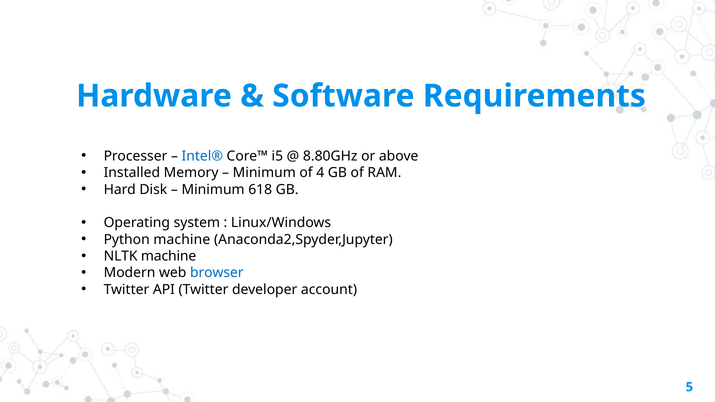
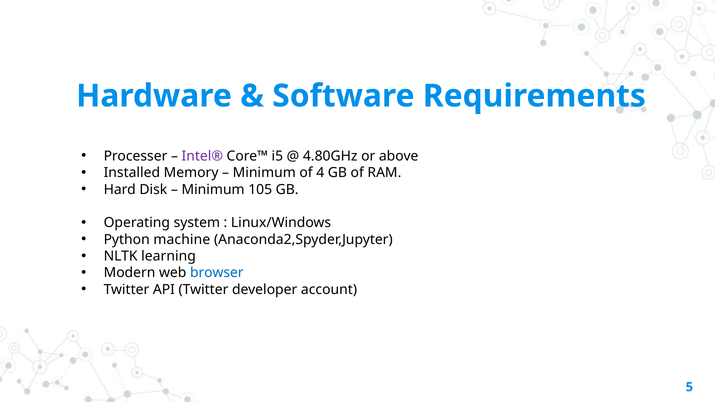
Intel® colour: blue -> purple (202, 156)
8.80GHz: 8.80GHz -> 4.80GHz (330, 156)
618: 618 -> 105 (260, 190)
NLTK machine: machine -> learning (169, 256)
